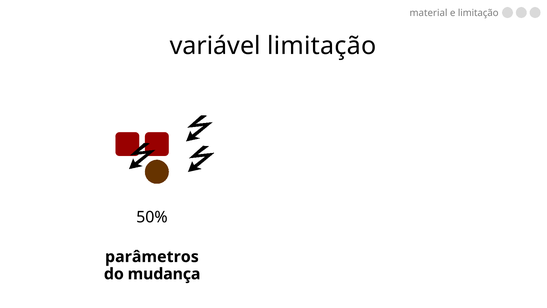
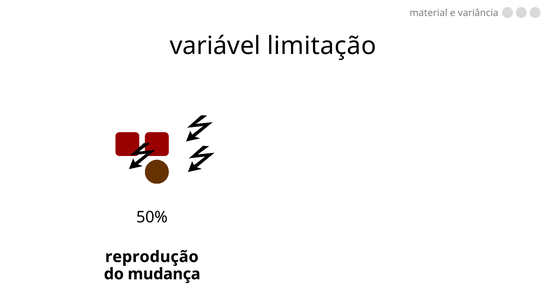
e limitação: limitação -> variância (478, 13)
parâmetros: parâmetros -> reprodução (152, 257)
